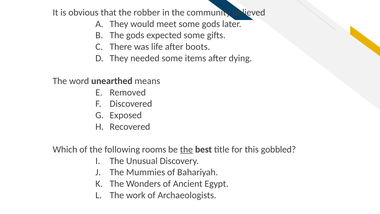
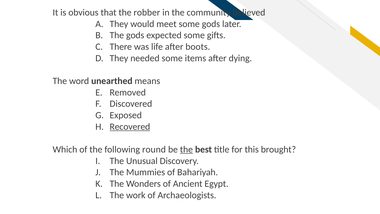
Recovered underline: none -> present (130, 127)
rooms: rooms -> round (154, 149)
gobbled: gobbled -> brought (278, 149)
